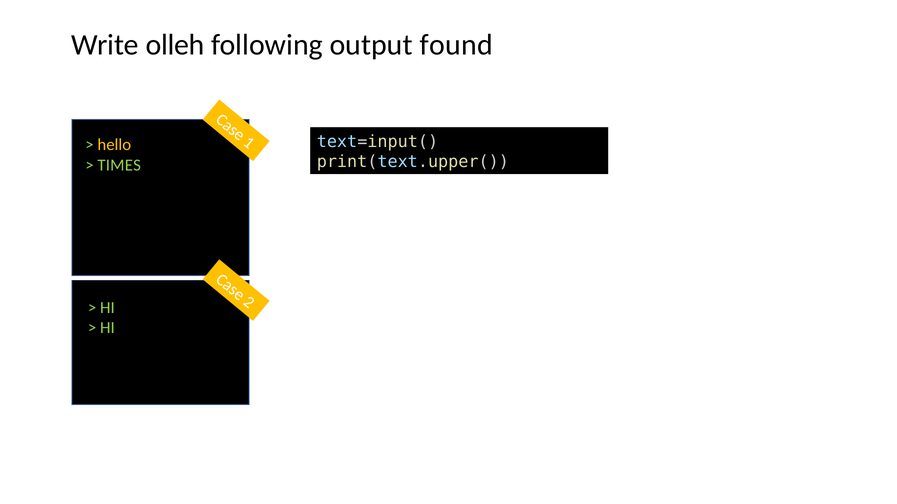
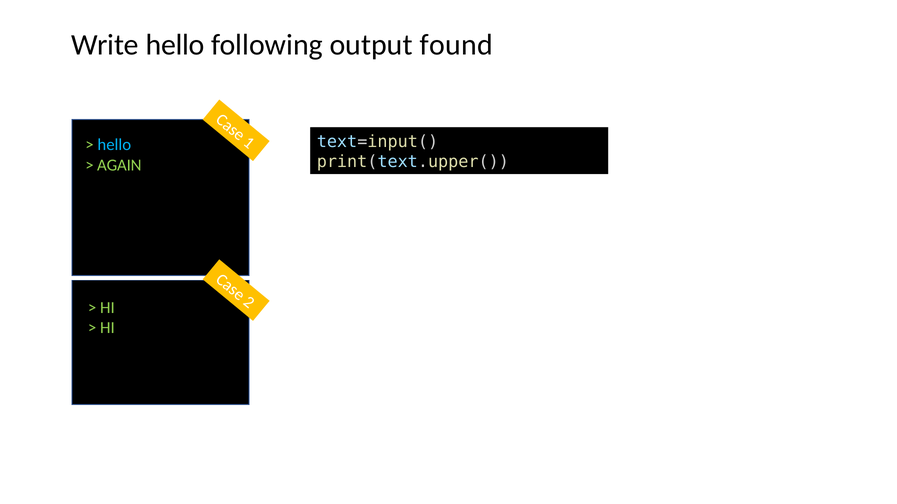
Write olleh: olleh -> hello (175, 45)
hello colour: yellow -> light blue (114, 145)
TIMES: TIMES -> AGAIN (119, 165)
